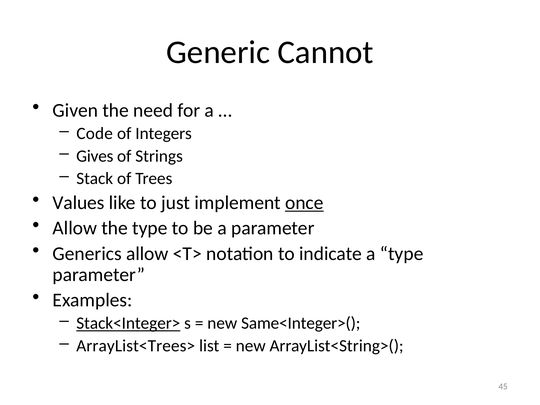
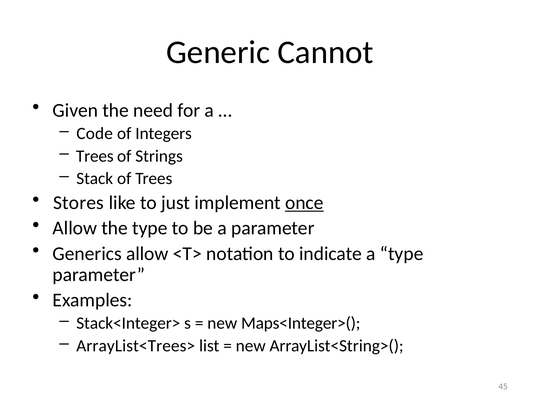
Gives: Gives -> Trees (95, 156)
Values: Values -> Stores (78, 203)
Stack<Integer> underline: present -> none (128, 323)
Same<Integer>(: Same<Integer>( -> Maps<Integer>( (301, 323)
